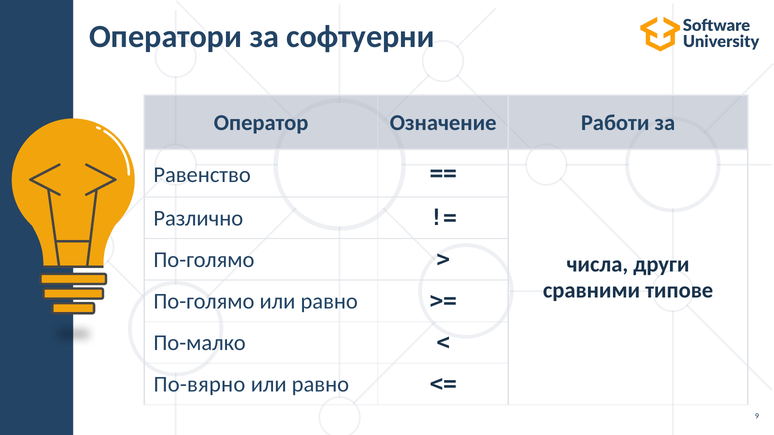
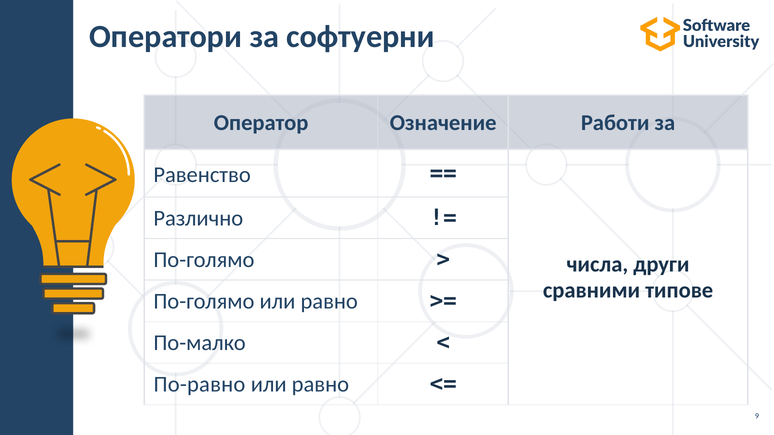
По-вярно: По-вярно -> По-равно (199, 385)
